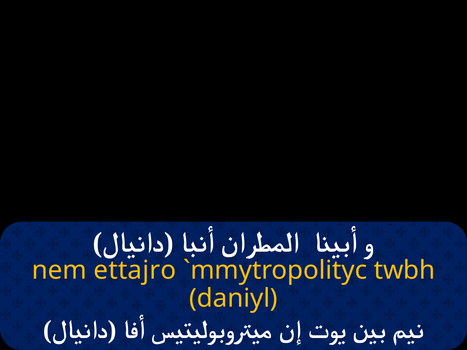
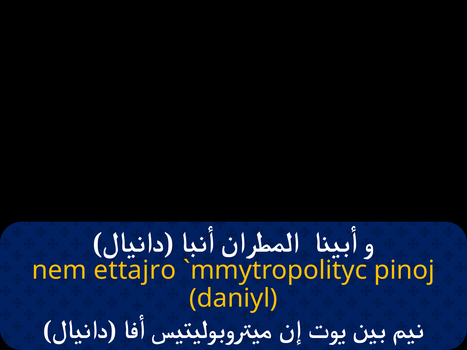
twbh: twbh -> pinoj (404, 270)
